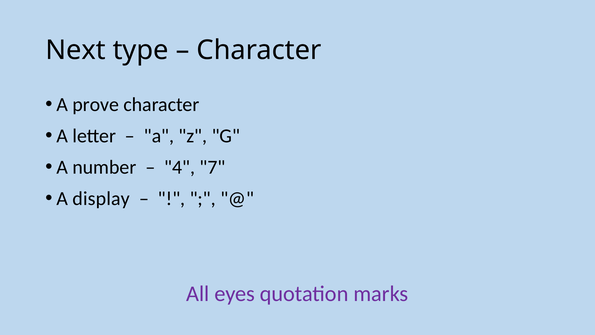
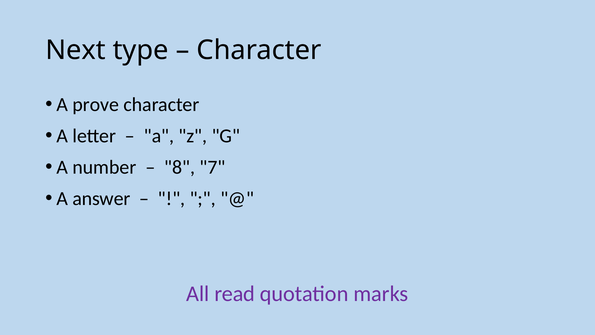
4: 4 -> 8 (180, 167)
display: display -> answer (101, 198)
eyes: eyes -> read (235, 294)
